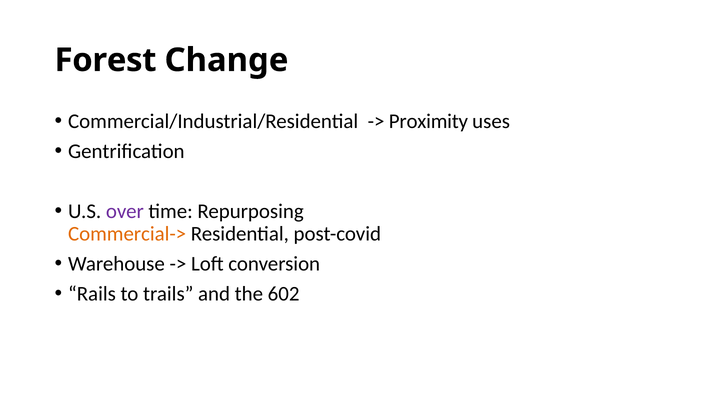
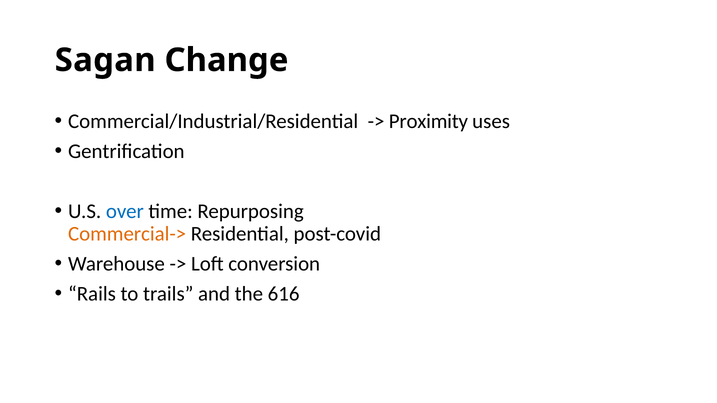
Forest: Forest -> Sagan (105, 60)
over colour: purple -> blue (125, 211)
602: 602 -> 616 (284, 294)
